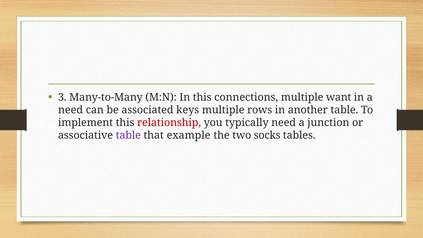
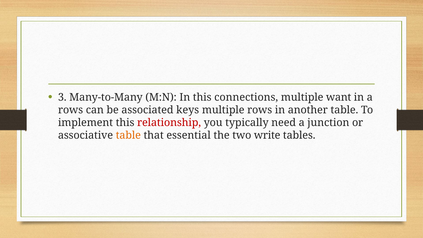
need: need -> rows (71, 110)
table colour: purple -> orange (128, 135)
example: example -> essential (189, 135)
socks: socks -> write (267, 135)
